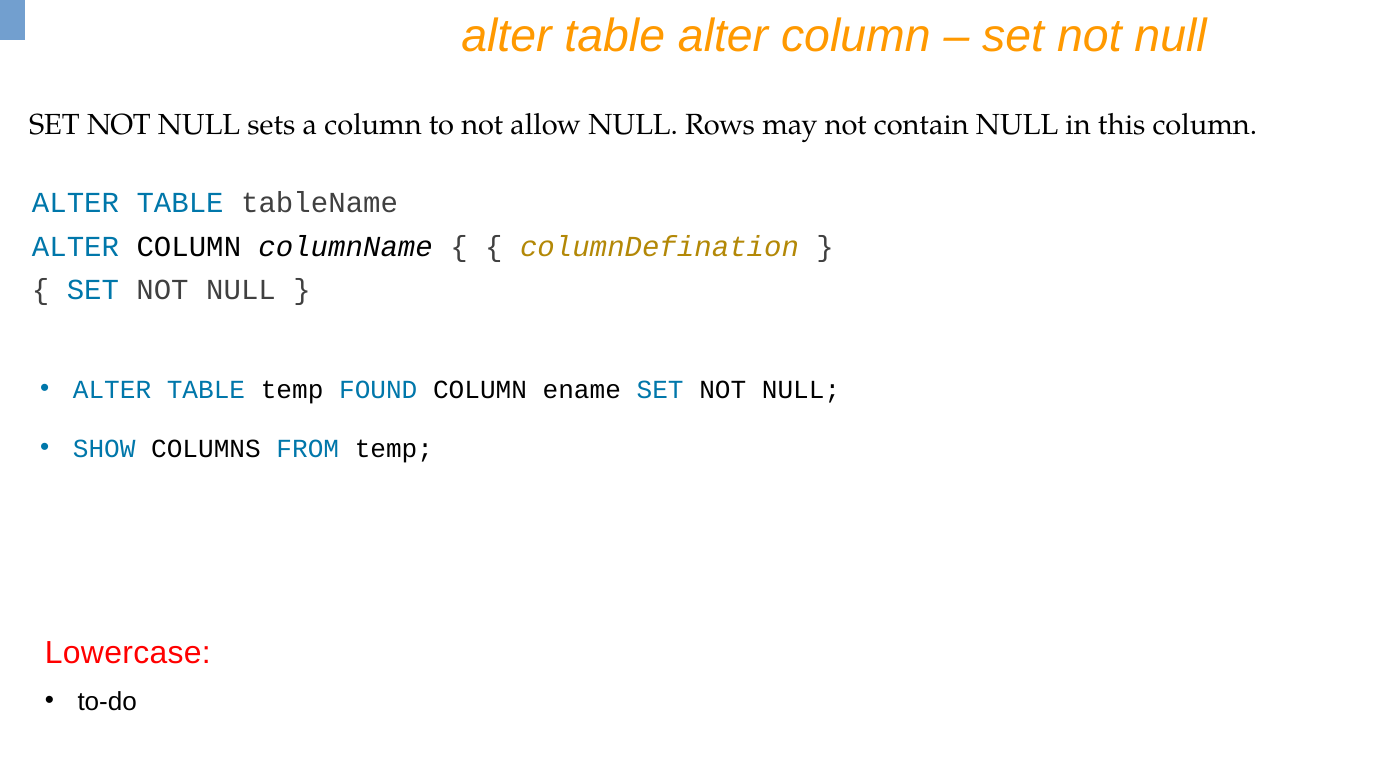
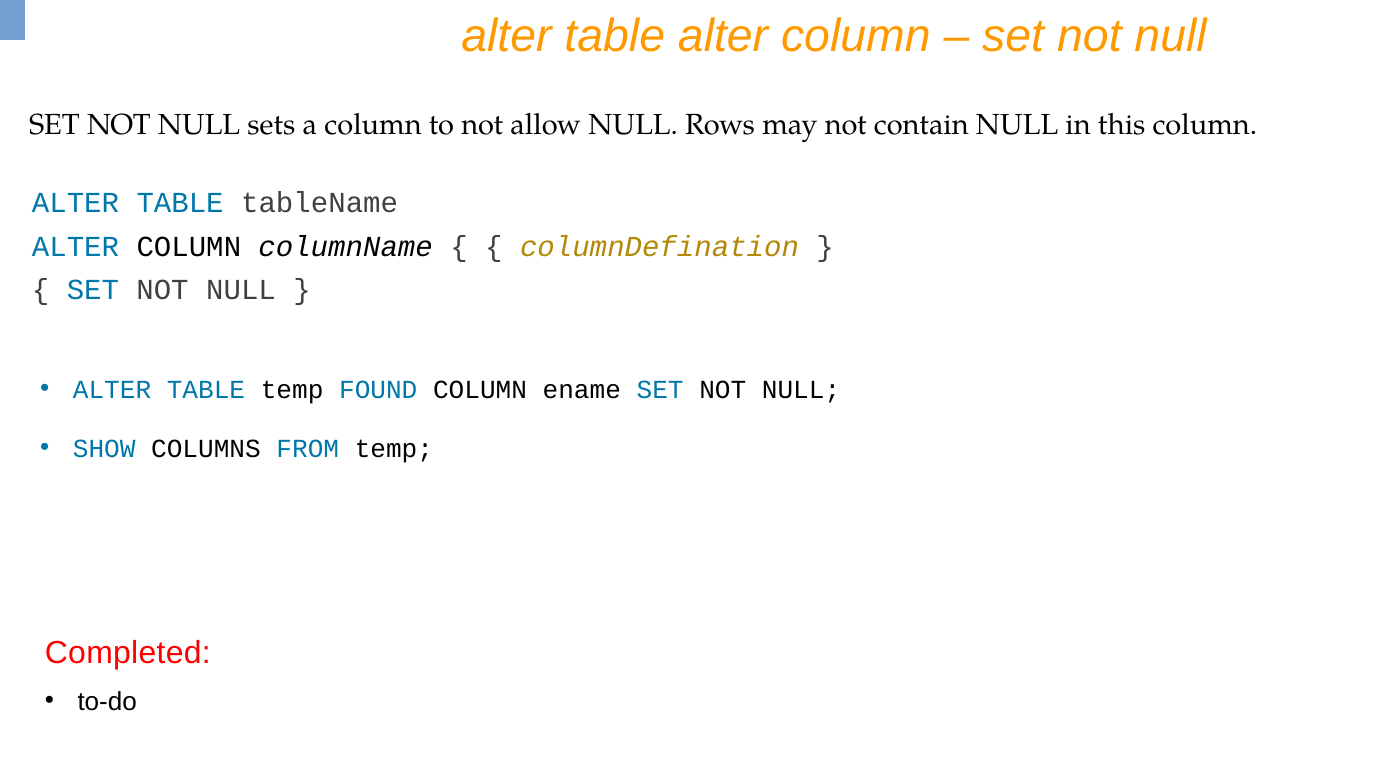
Lowercase: Lowercase -> Completed (128, 653)
